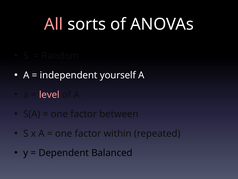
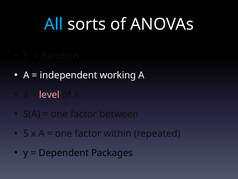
All colour: pink -> light blue (54, 24)
yourself: yourself -> working (118, 75)
Balanced: Balanced -> Packages (112, 153)
